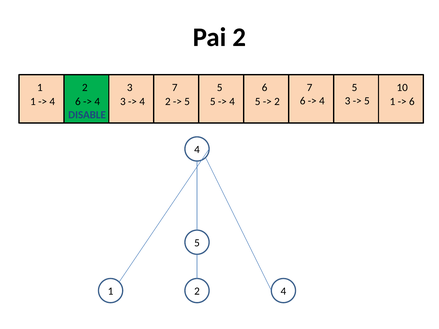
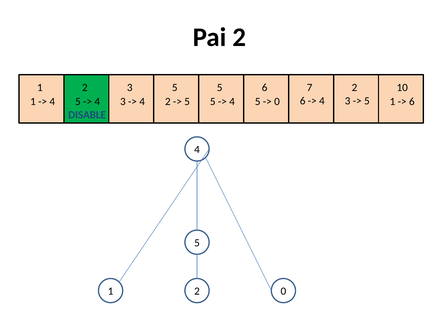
3 7: 7 -> 5 (175, 88)
6 7 5: 5 -> 2 (354, 88)
6: 6 -> 5 (78, 102)
2: 2 -> 0 (277, 102)
2 4: 4 -> 0 (283, 292)
